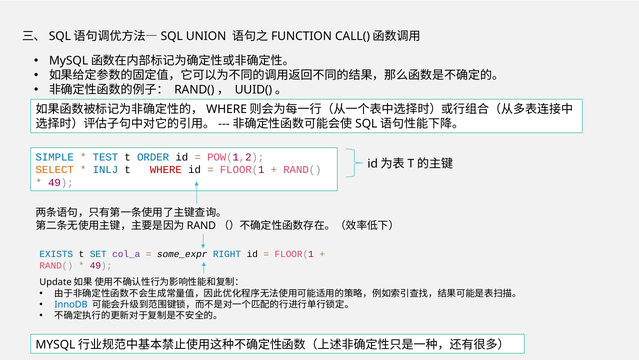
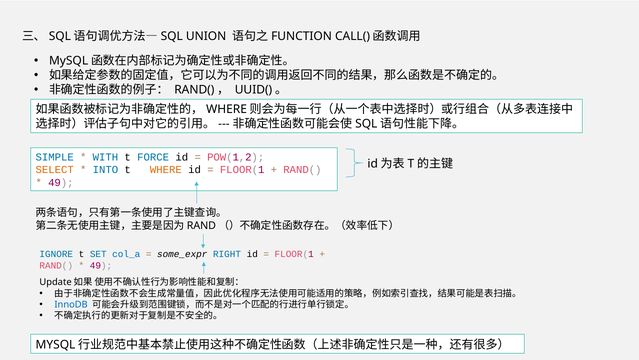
TEST: TEST -> WITH (105, 157)
ORDER: ORDER -> FORCE (153, 157)
INLJ: INLJ -> INTO (105, 170)
WHERE colour: red -> orange (166, 170)
EXISTS: EXISTS -> IGNORE (56, 254)
col_a colour: purple -> blue (126, 254)
